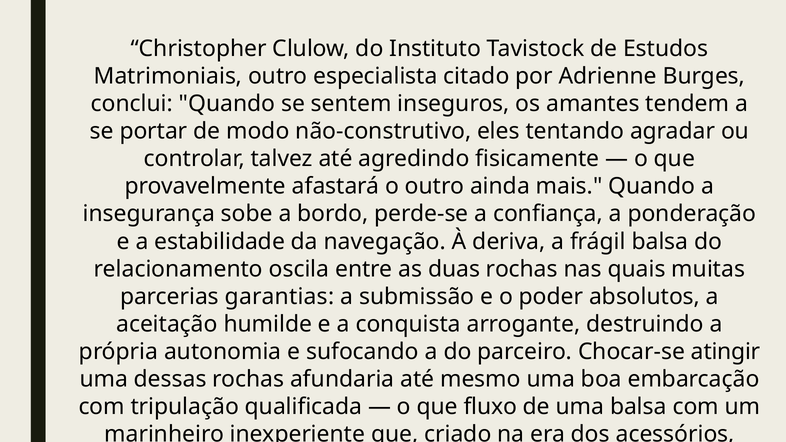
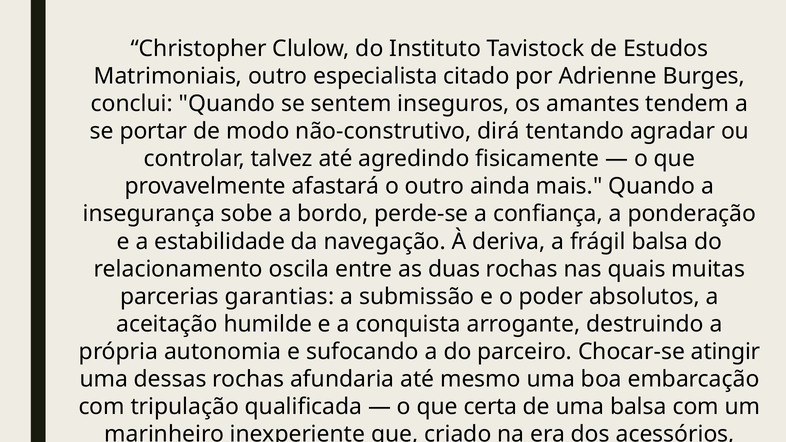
eles: eles -> dirá (498, 131)
fluxo: fluxo -> certa (490, 407)
